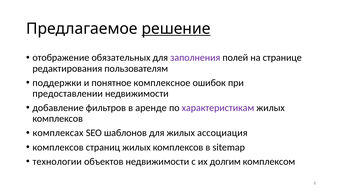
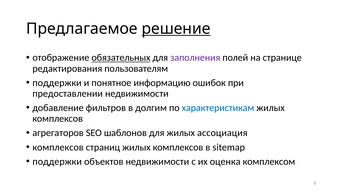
обязательных underline: none -> present (121, 58)
комплексное: комплексное -> информацию (162, 83)
аренде: аренде -> долгим (151, 108)
характеристикам colour: purple -> blue (218, 108)
комплексах: комплексах -> агрегаторов (58, 133)
технологии: технологии -> поддержки (57, 162)
долгим: долгим -> оценка (225, 162)
